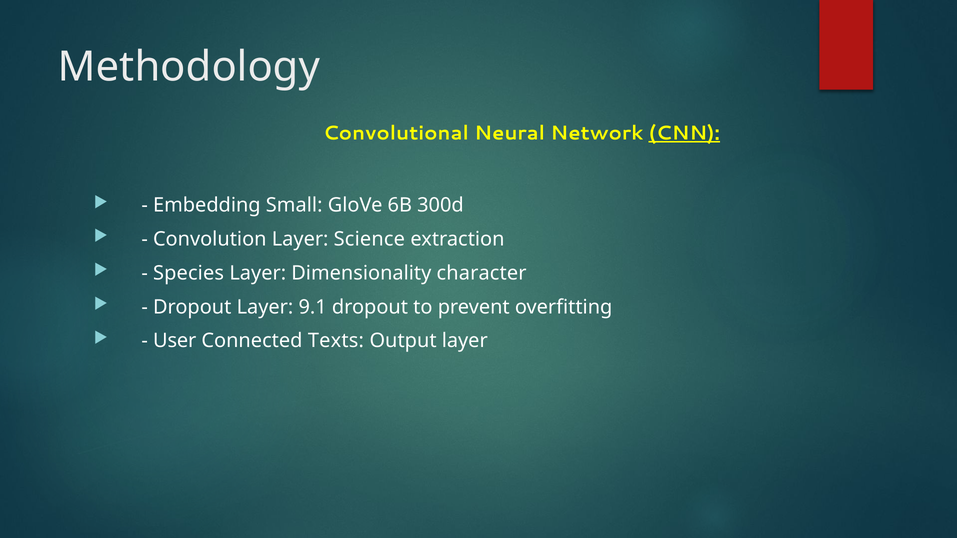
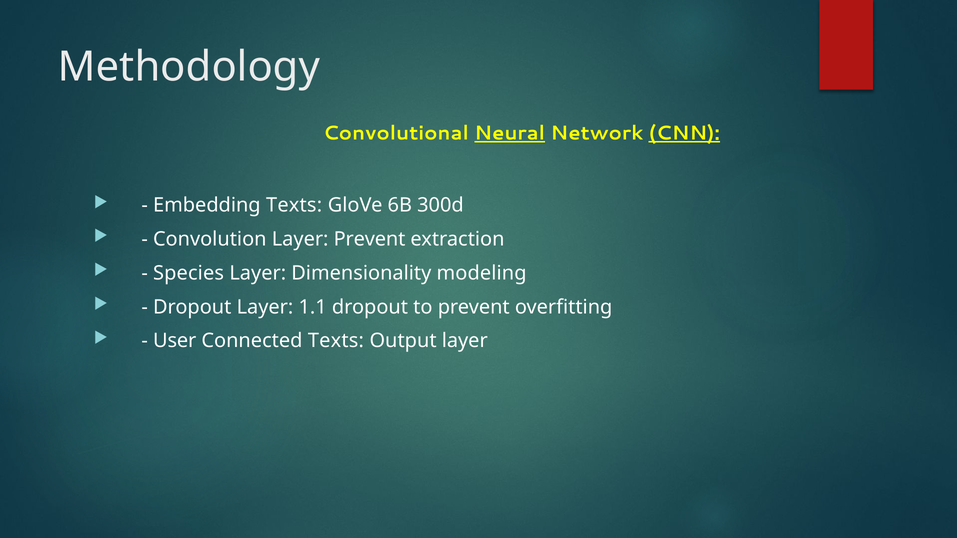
Neural underline: none -> present (510, 133)
Embedding Small: Small -> Texts (294, 205)
Layer Science: Science -> Prevent (370, 239)
character: character -> modeling (482, 273)
9.1: 9.1 -> 1.1 (313, 307)
